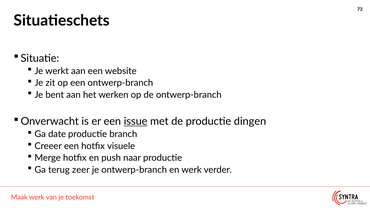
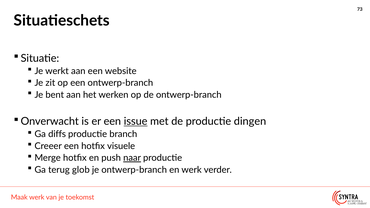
date: date -> diffs (57, 134)
naar underline: none -> present (132, 158)
zeer: zeer -> glob (81, 170)
